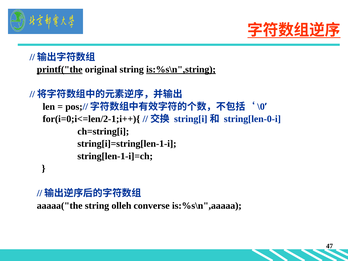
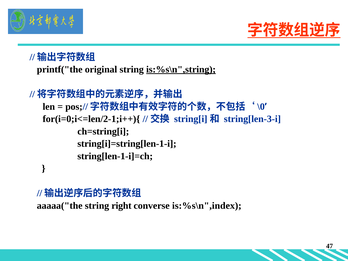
printf("the underline: present -> none (60, 69)
string[len-0-i: string[len-0-i -> string[len-3-i (252, 119)
olleh: olleh -> right (121, 206)
is:%s\n",aaaaa: is:%s\n",aaaaa -> is:%s\n",index (207, 206)
